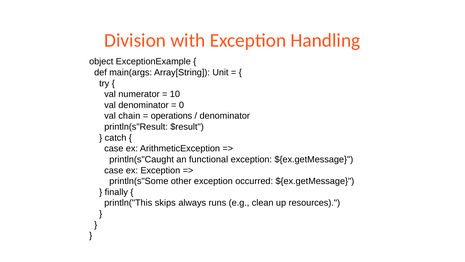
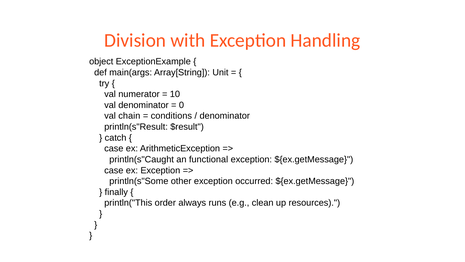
operations: operations -> conditions (171, 116)
skips: skips -> order (165, 203)
